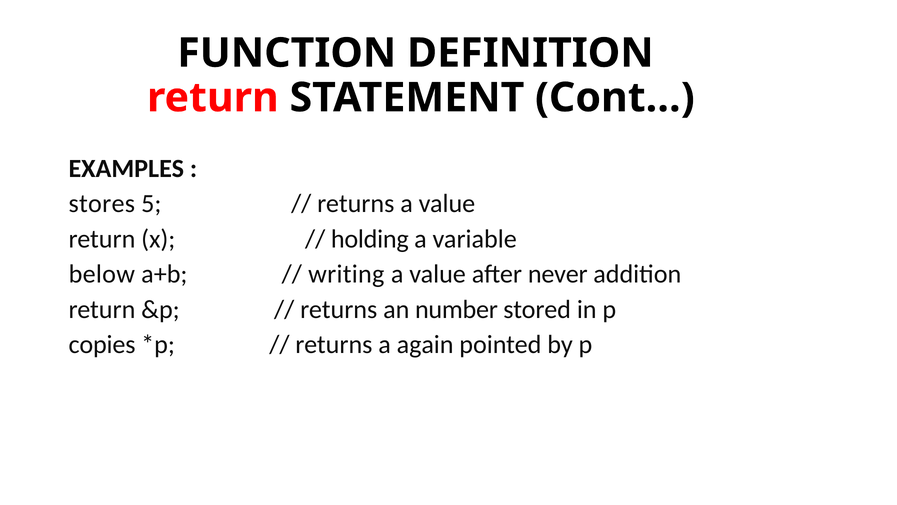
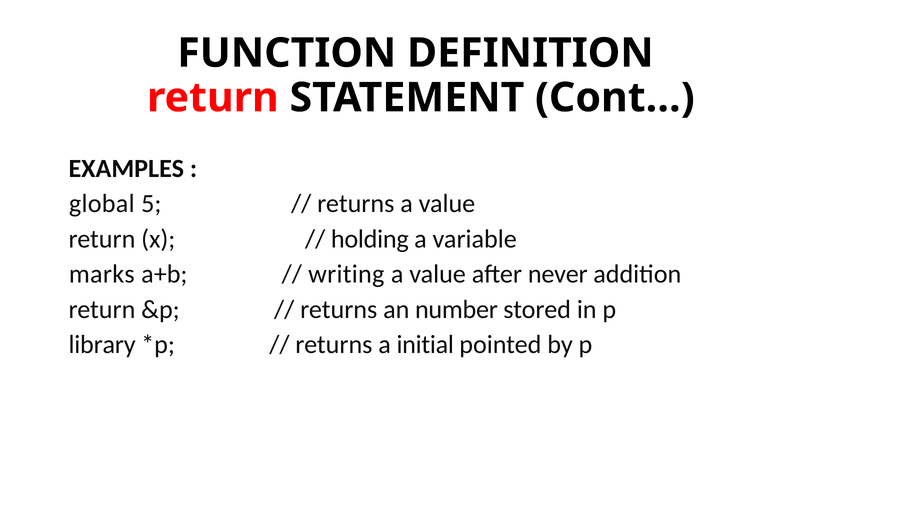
stores: stores -> global (102, 204)
below: below -> marks (102, 274)
copies: copies -> library (102, 345)
again: again -> initial (425, 345)
